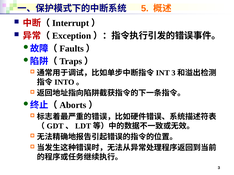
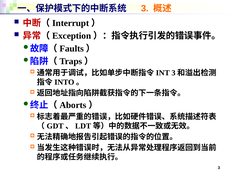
5: 5 -> 3 (145, 8)
